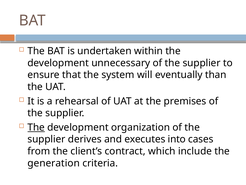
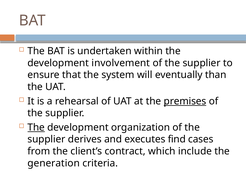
unnecessary: unnecessary -> involvement (121, 63)
premises underline: none -> present (185, 101)
into: into -> find (177, 139)
